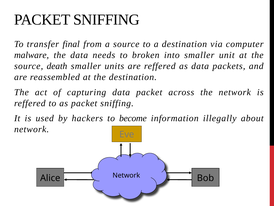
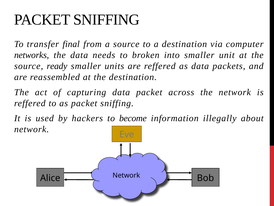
malware: malware -> networks (32, 55)
death: death -> ready (57, 66)
